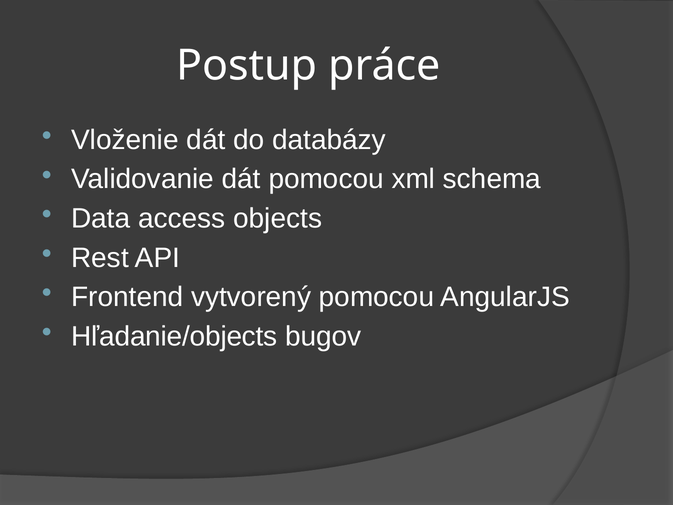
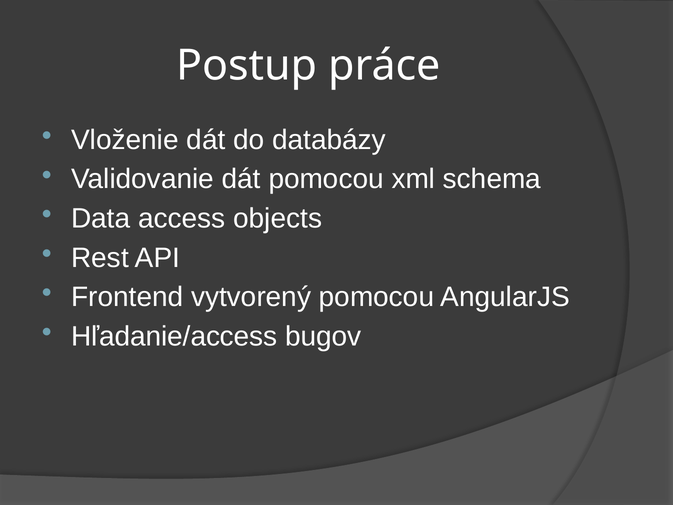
Hľadanie/objects: Hľadanie/objects -> Hľadanie/access (174, 336)
